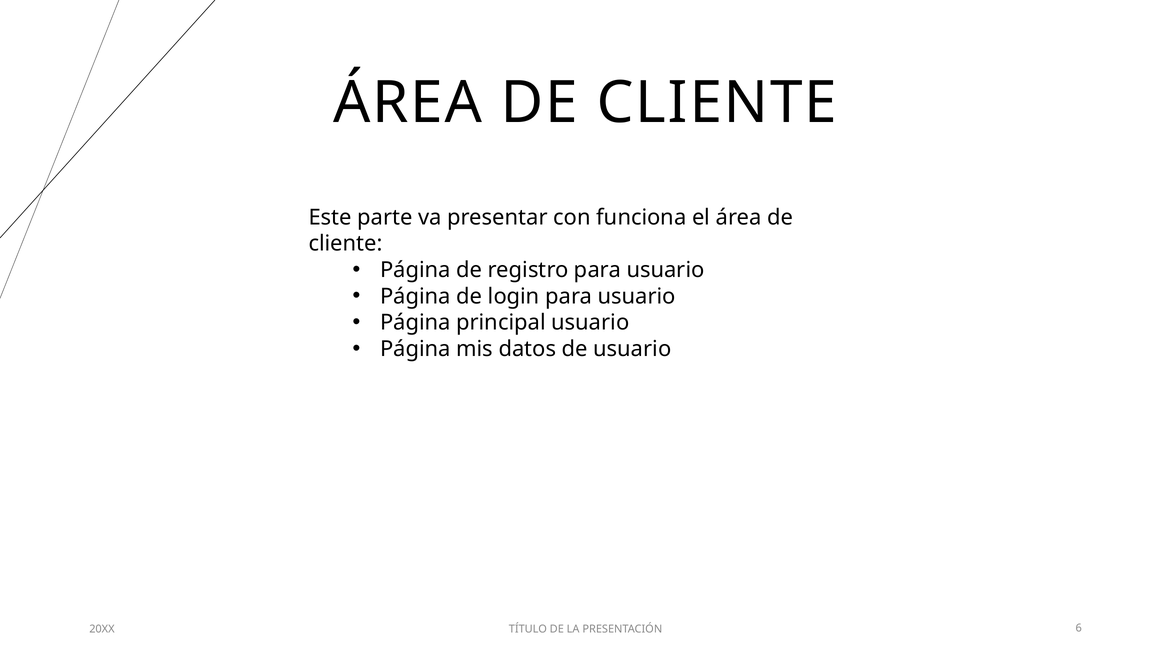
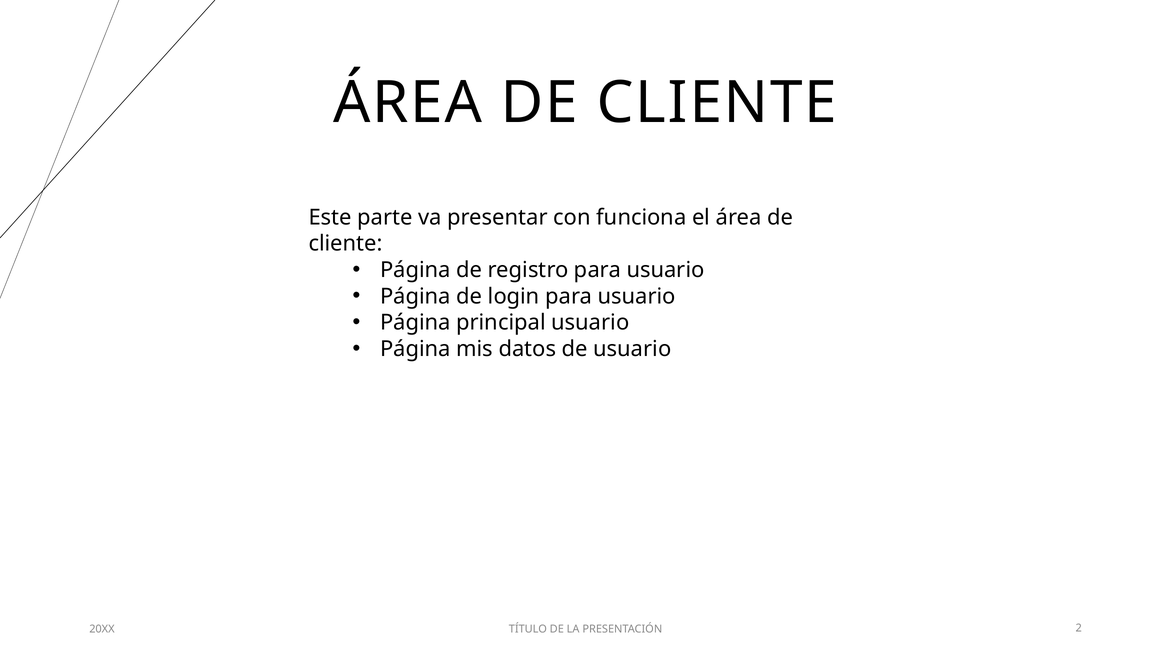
6: 6 -> 2 (1079, 628)
